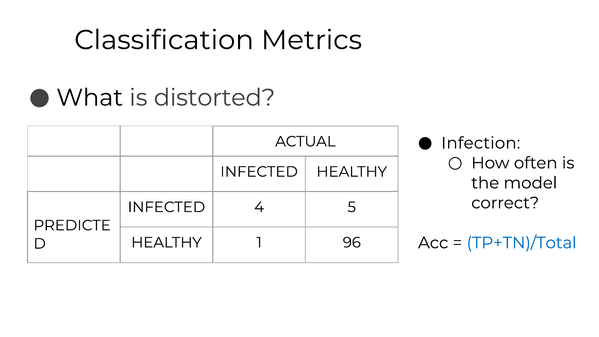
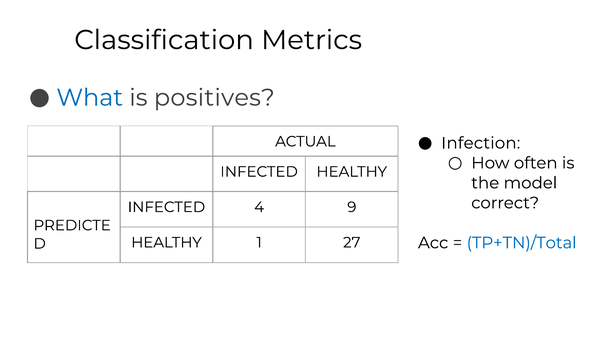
What colour: black -> blue (90, 98)
distorted: distorted -> positives (214, 98)
5: 5 -> 9 (352, 207)
96: 96 -> 27 (352, 242)
